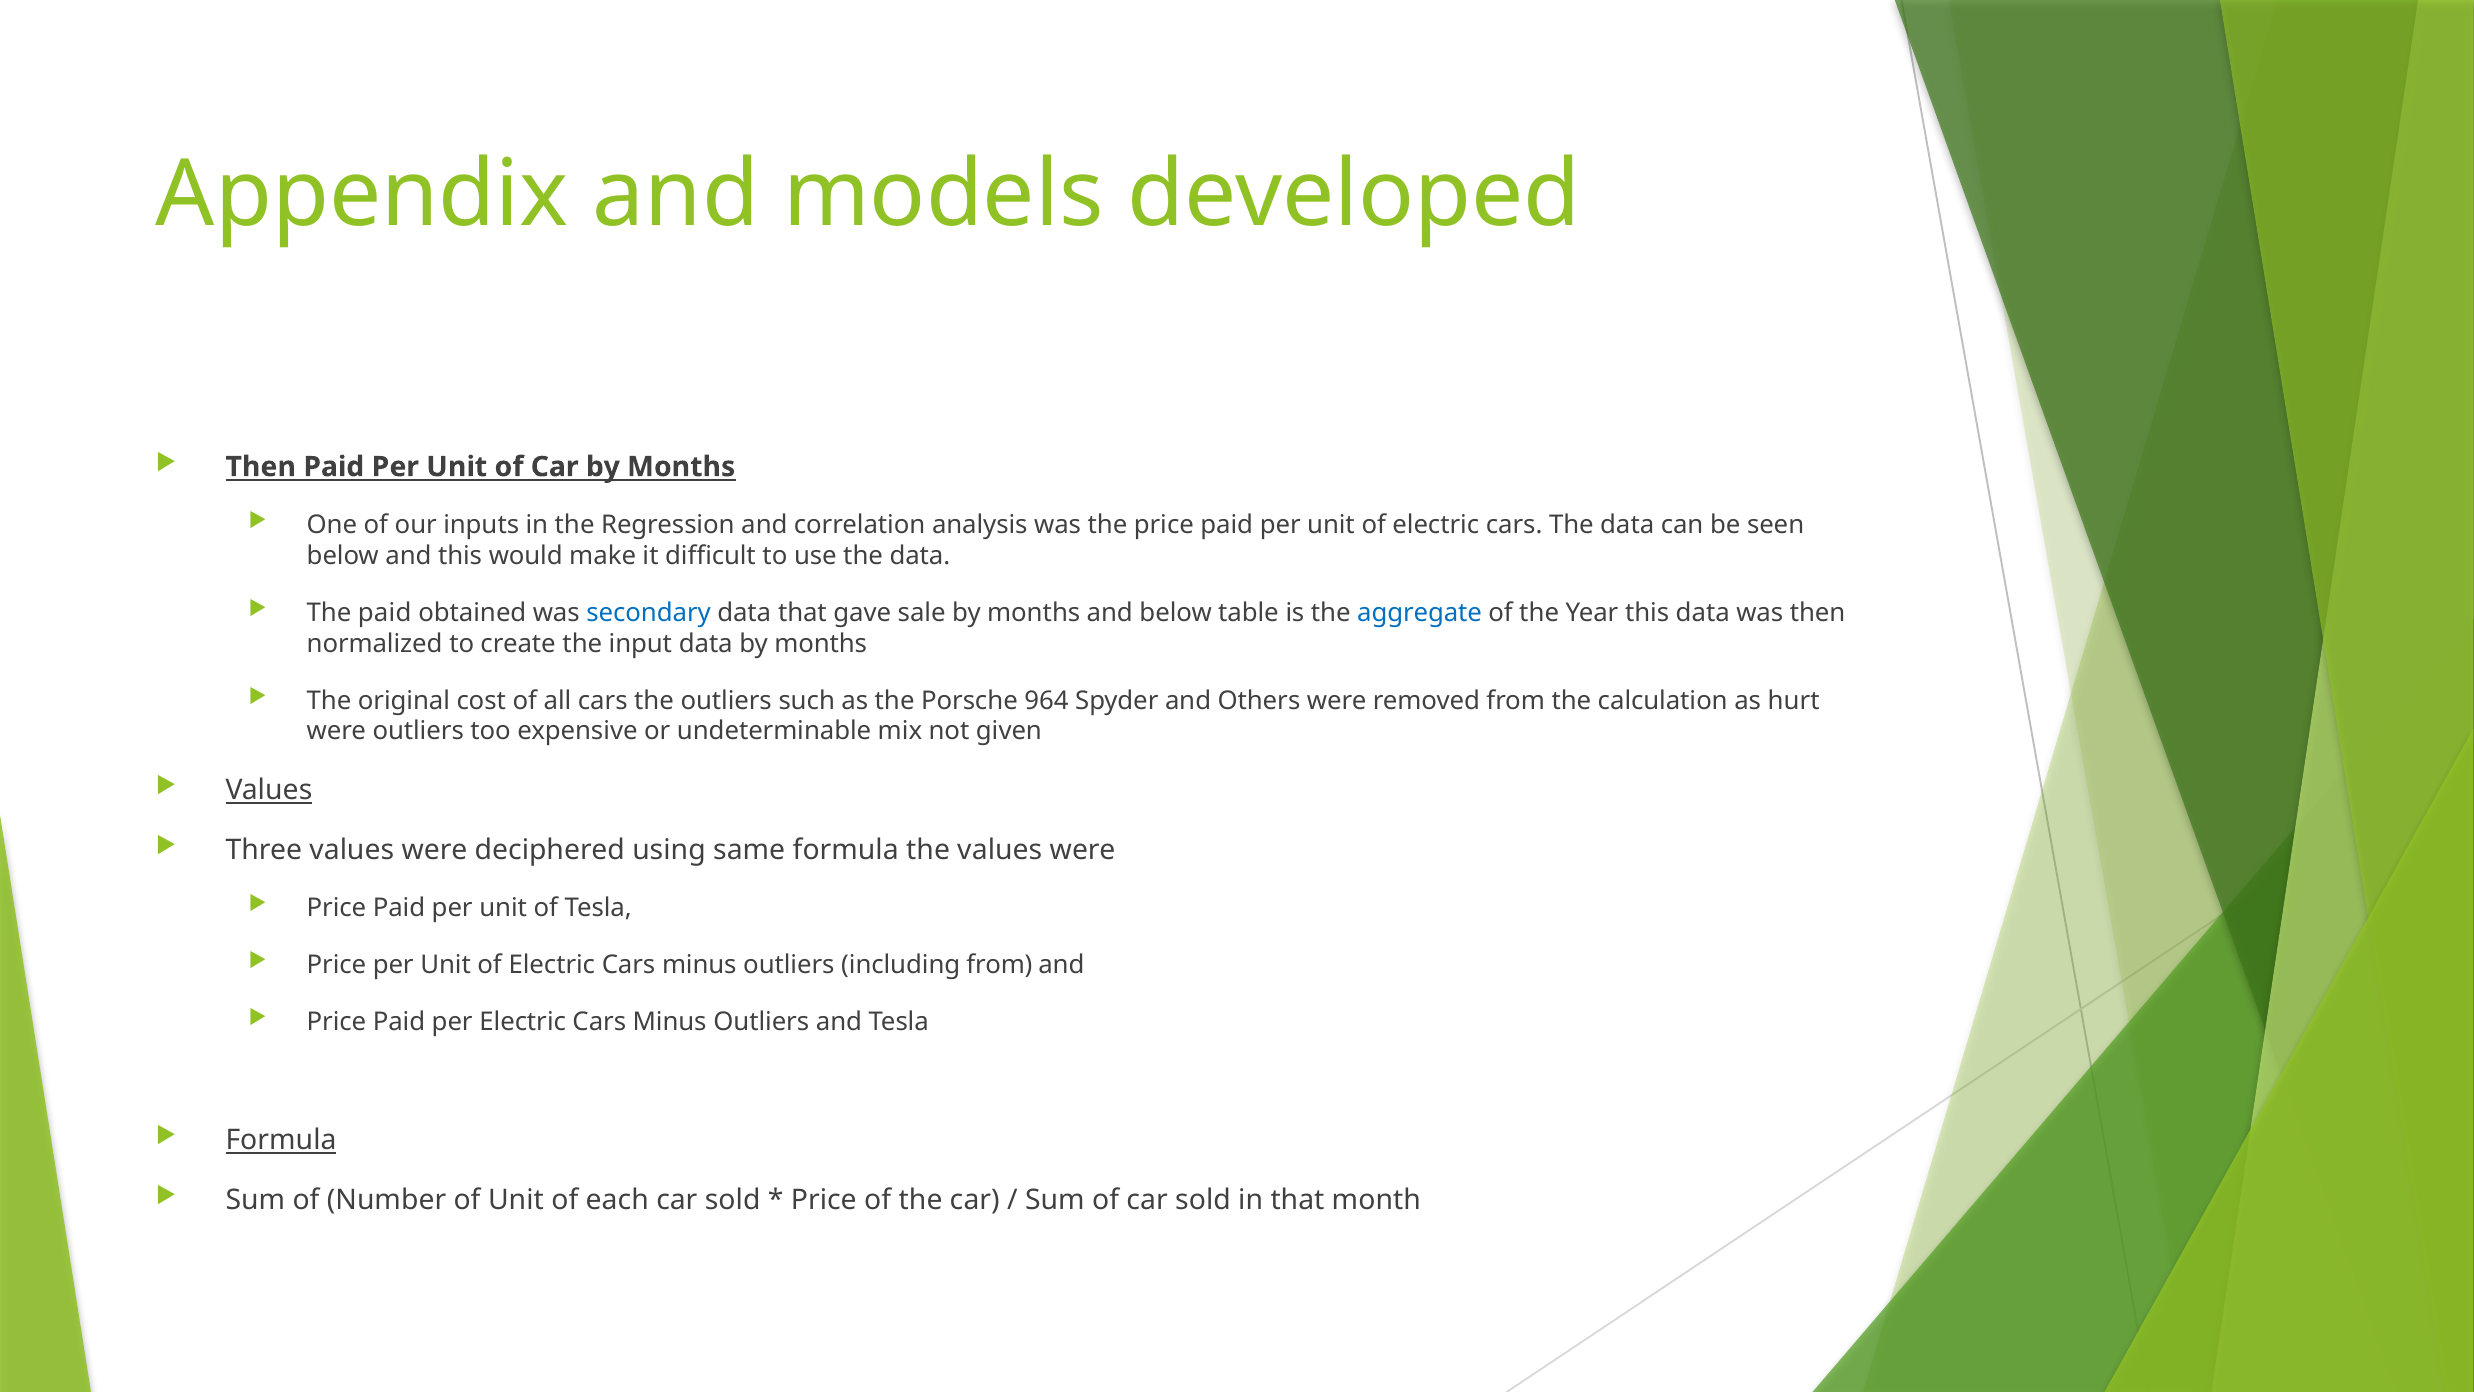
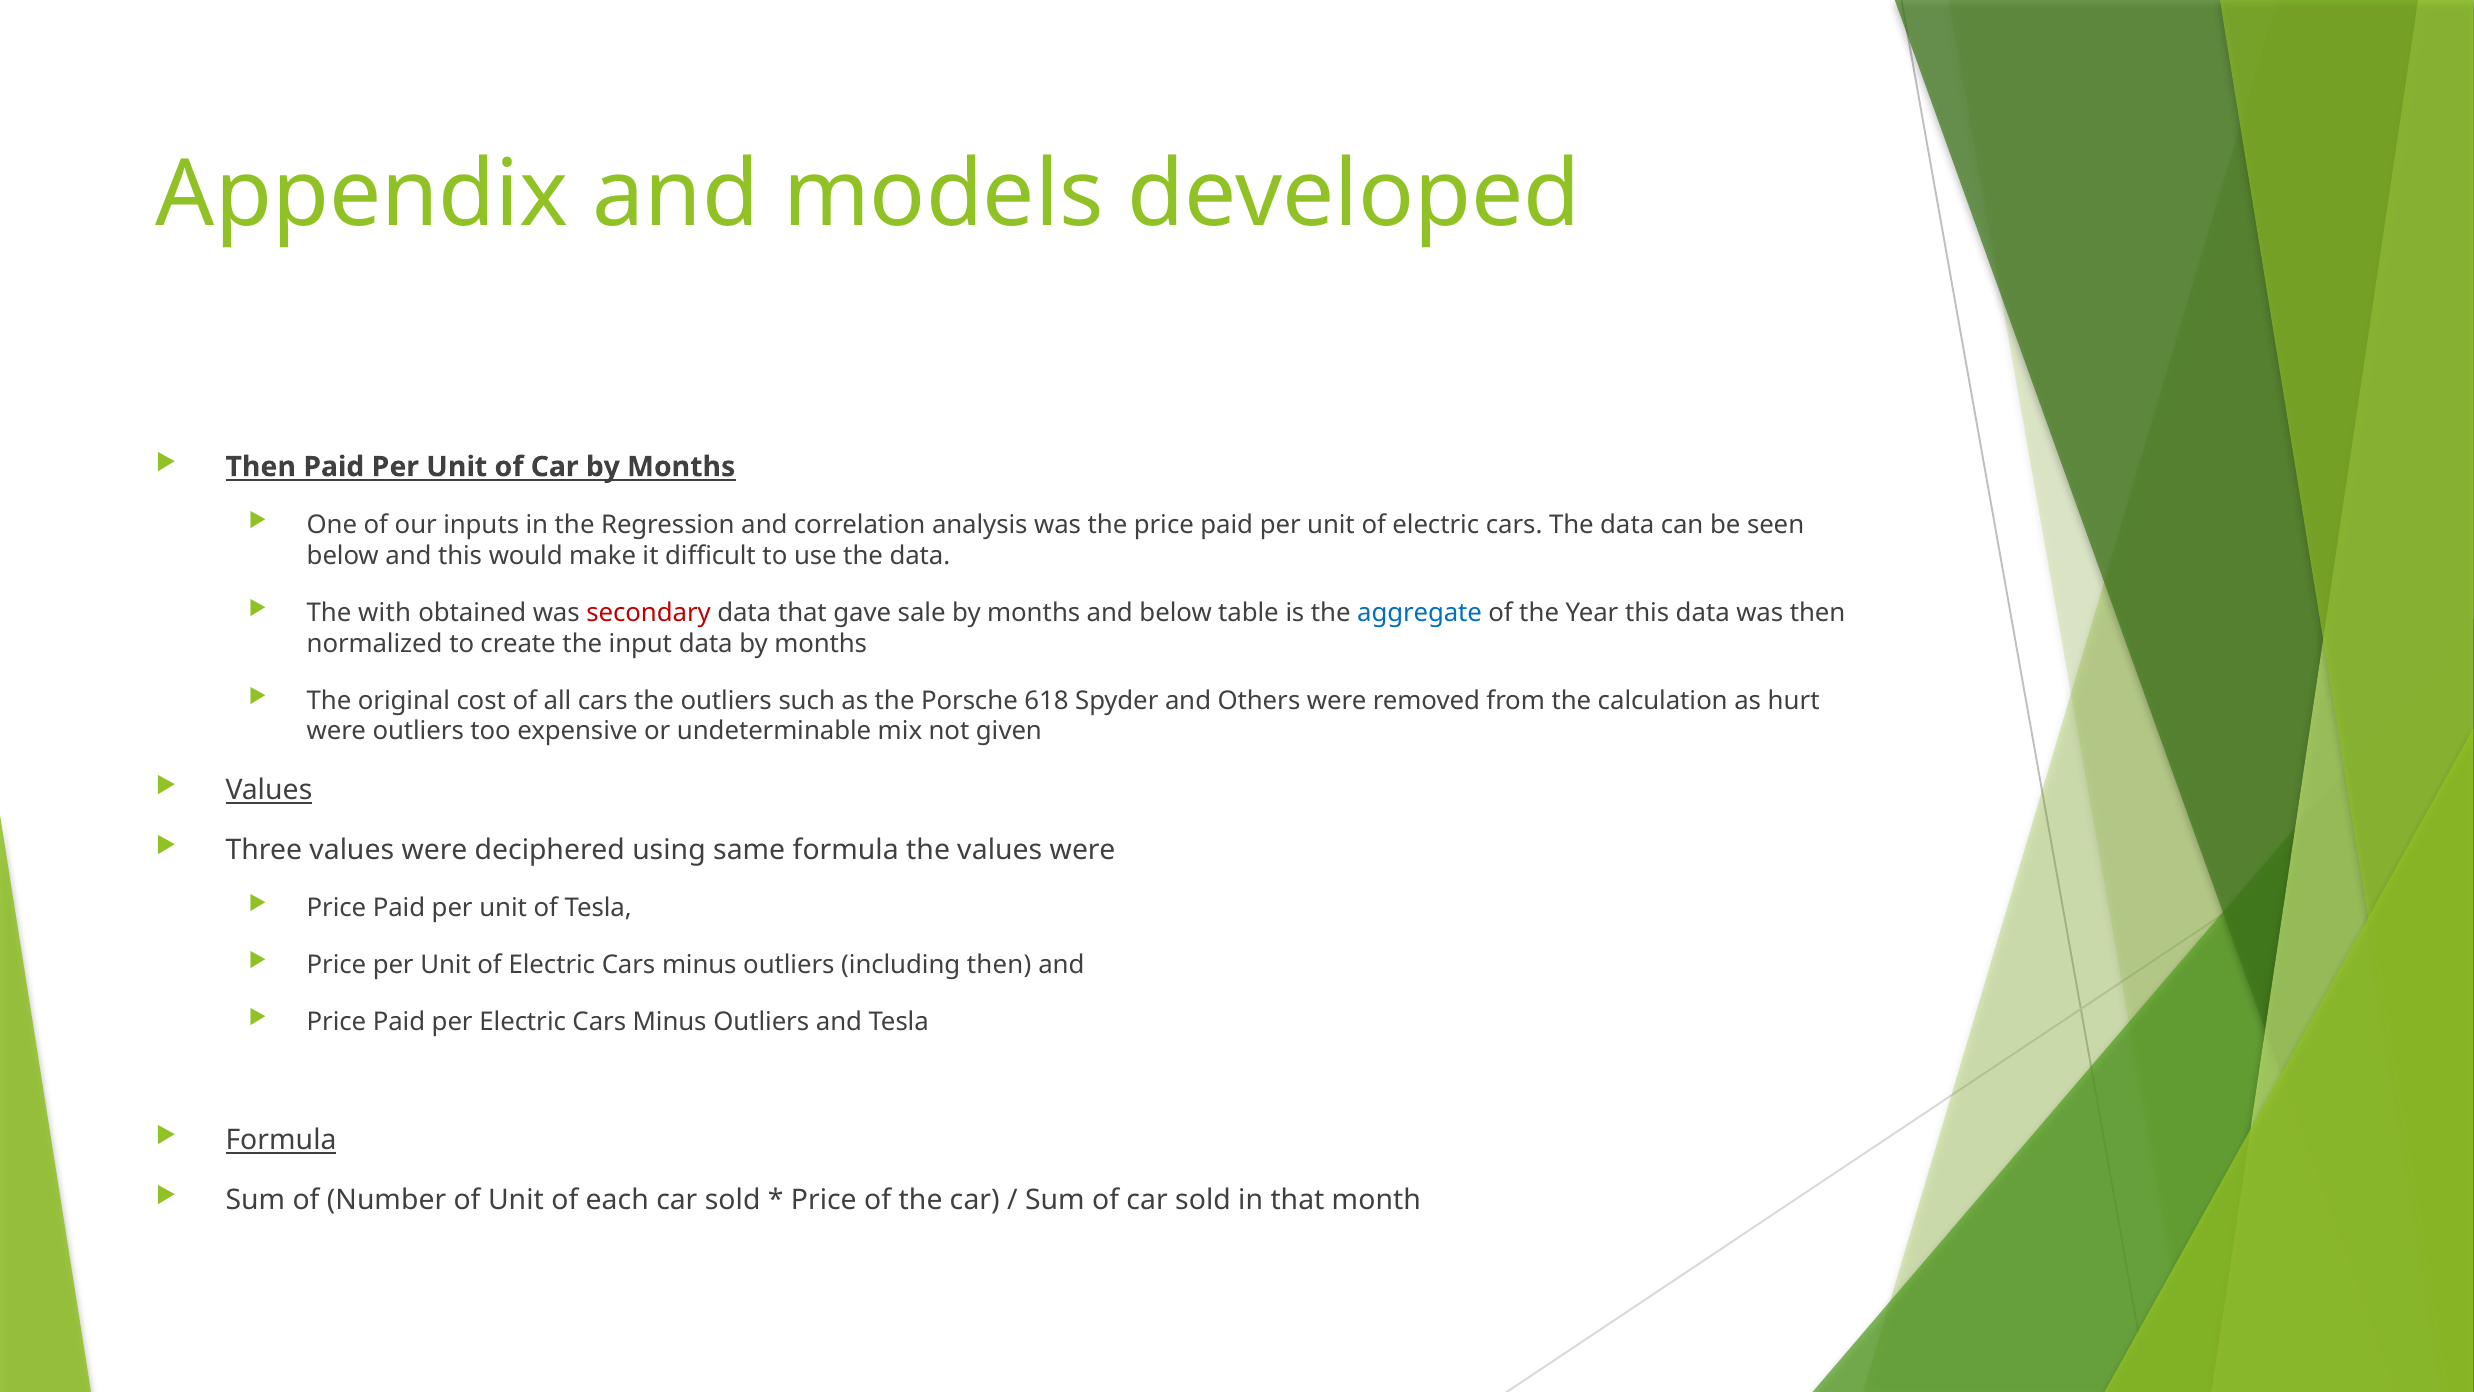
The paid: paid -> with (385, 613)
secondary colour: blue -> red (649, 613)
964: 964 -> 618 (1046, 700)
including from: from -> then (999, 964)
